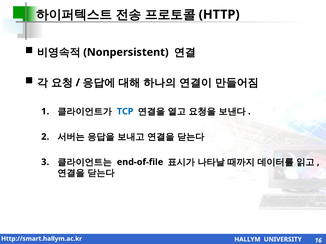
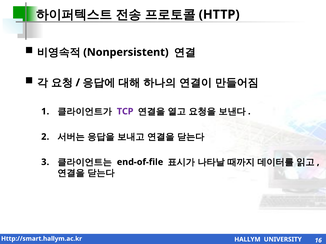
TCP colour: blue -> purple (125, 112)
